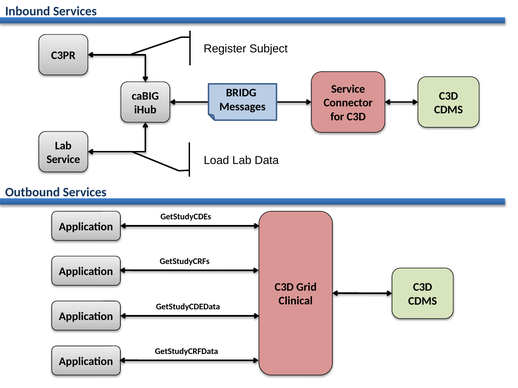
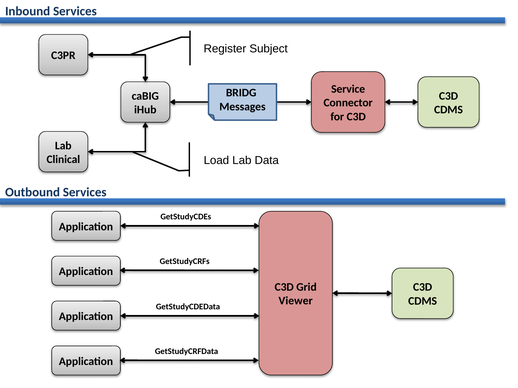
Service: Service -> Clinical (63, 160)
Clinical: Clinical -> Viewer (296, 301)
